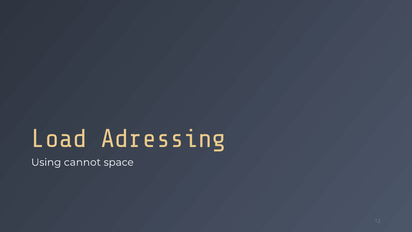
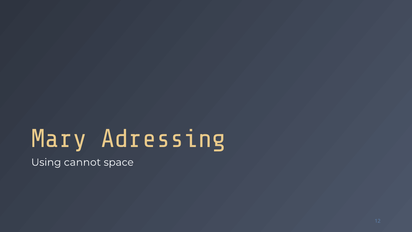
Load: Load -> Mary (59, 139)
